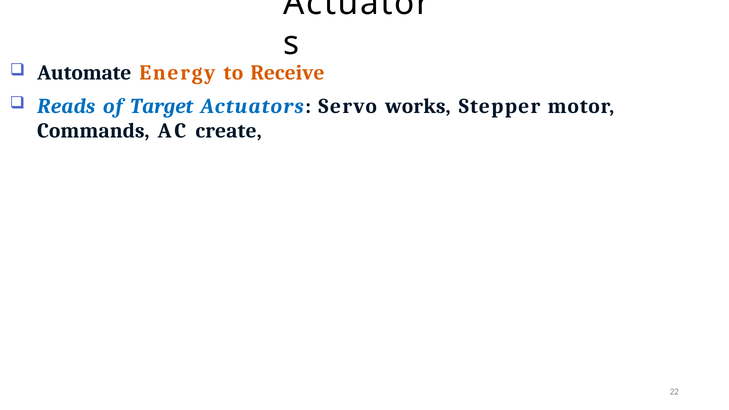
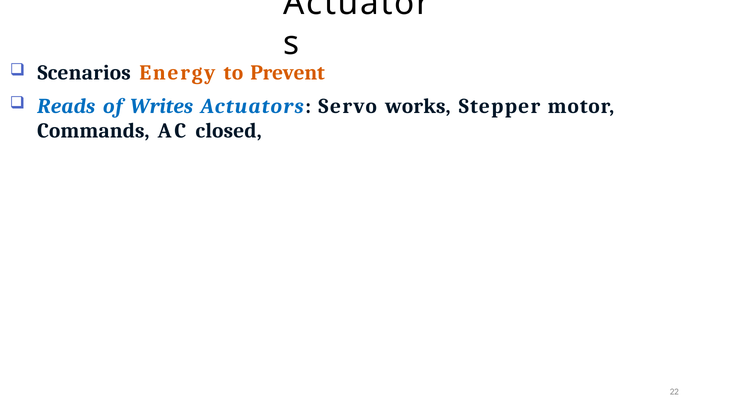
Automate: Automate -> Scenarios (84, 73)
Receive: Receive -> Prevent (288, 73)
Target: Target -> Writes (162, 106)
create: create -> closed (229, 131)
